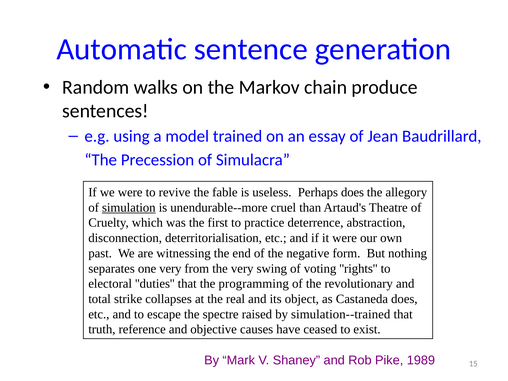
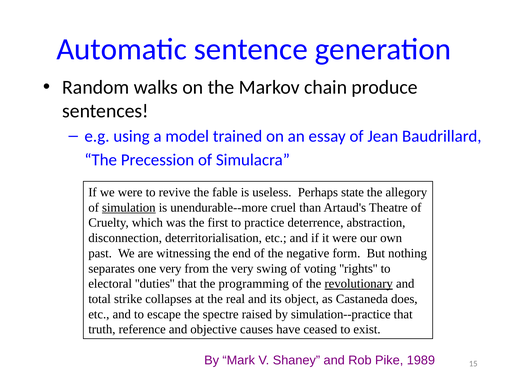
Perhaps does: does -> state (353, 192)
revolutionary underline: none -> present (359, 284)
simulation--trained: simulation--trained -> simulation--practice (341, 314)
